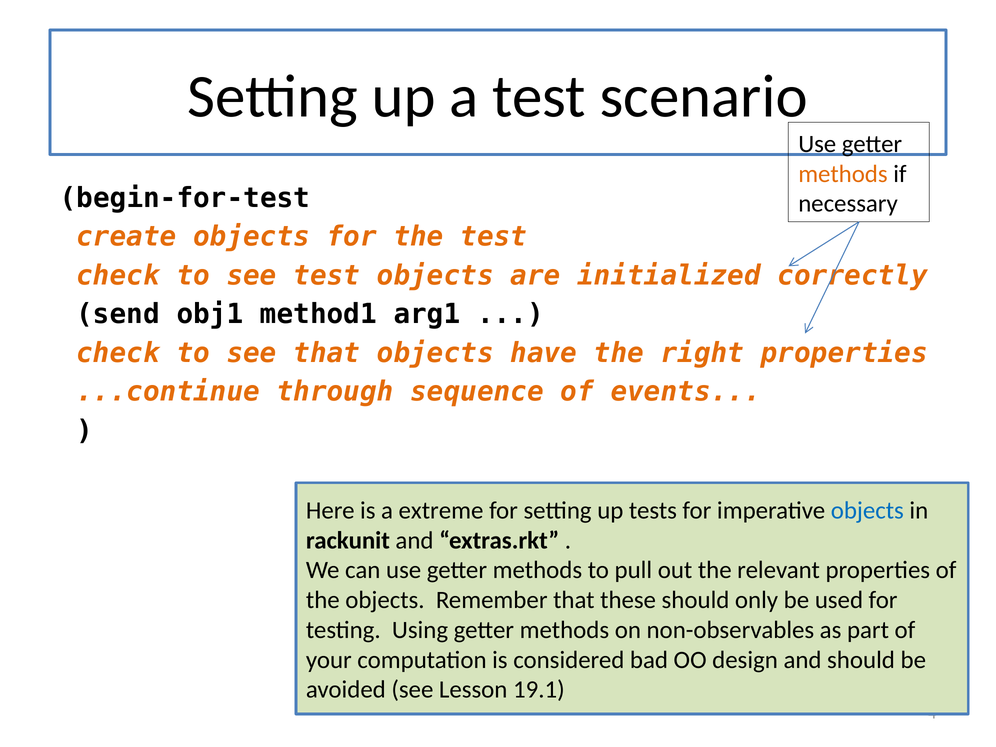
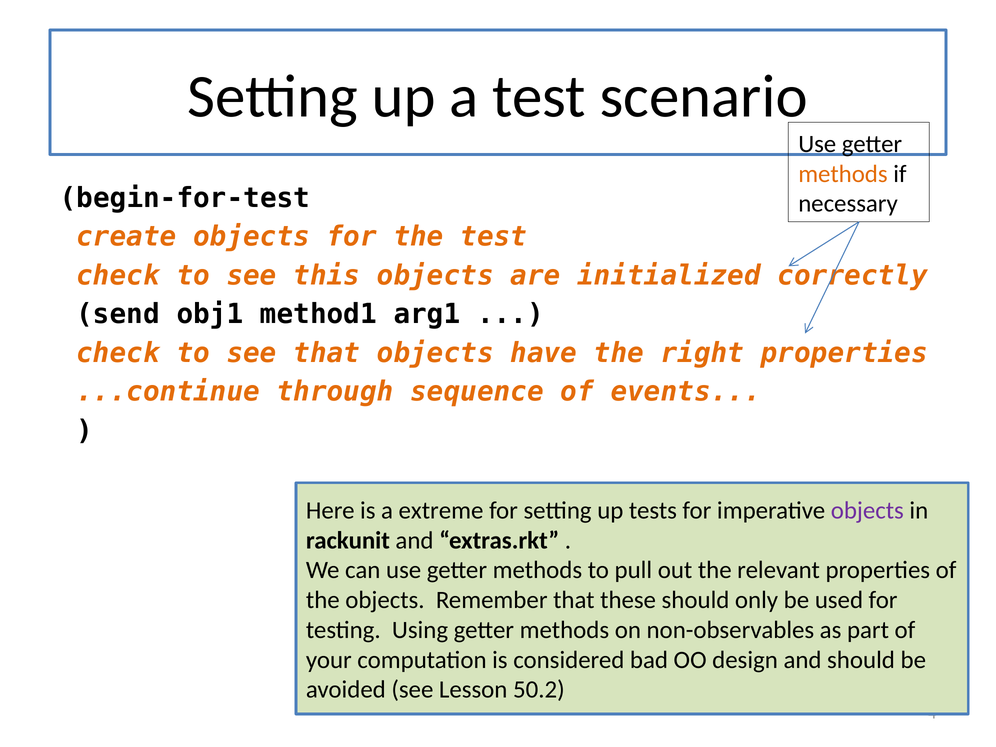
see test: test -> this (327, 275)
objects colour: blue -> purple (867, 510)
19.1: 19.1 -> 50.2 (539, 690)
